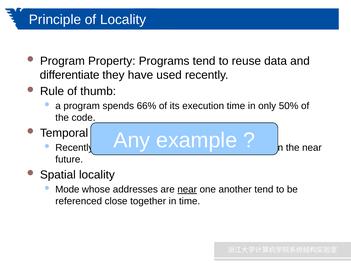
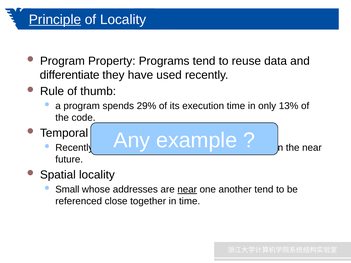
Principle underline: none -> present (55, 20)
66%: 66% -> 29% (146, 106)
50%: 50% -> 13% (289, 106)
Mode: Mode -> Small (67, 190)
